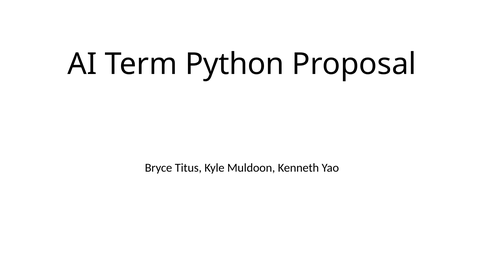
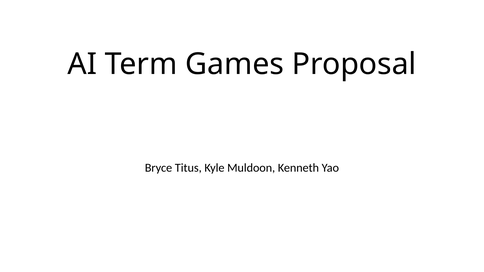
Python: Python -> Games (235, 64)
